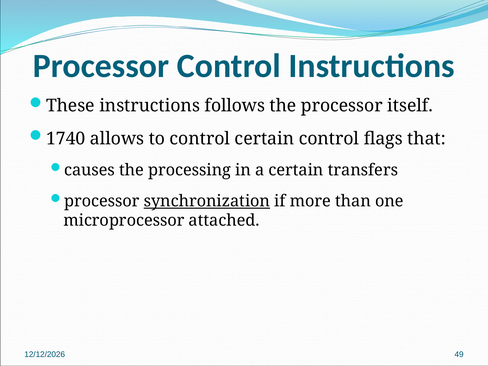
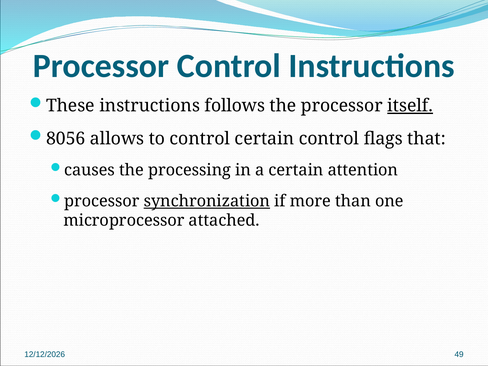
itself underline: none -> present (410, 106)
1740: 1740 -> 8056 (66, 139)
transfers: transfers -> attention (363, 170)
